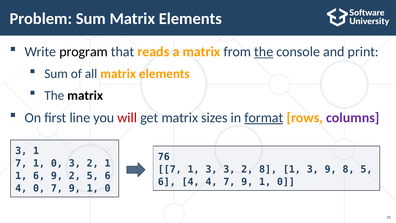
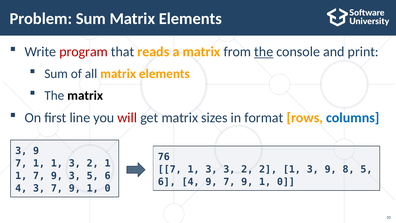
program colour: black -> red (84, 52)
format underline: present -> none (264, 118)
columns colour: purple -> blue (353, 118)
1: 1 -> 9 (36, 151)
7 1 0: 0 -> 1 (57, 163)
2 8: 8 -> 2 (268, 169)
1 6: 6 -> 7 (39, 176)
9 2: 2 -> 3 (75, 176)
4 4: 4 -> 9 (211, 182)
4 0: 0 -> 3 (39, 188)
